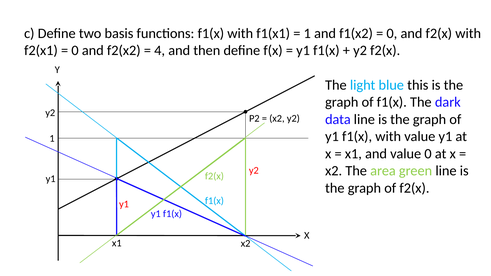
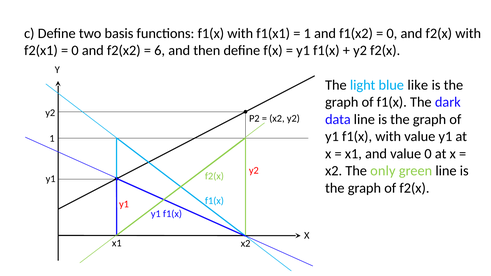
4: 4 -> 6 (160, 51)
this: this -> like (418, 85)
area: area -> only (383, 171)
